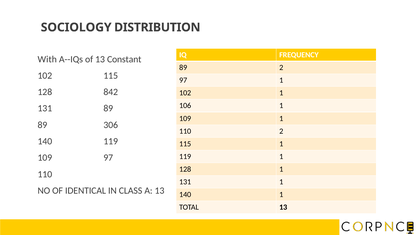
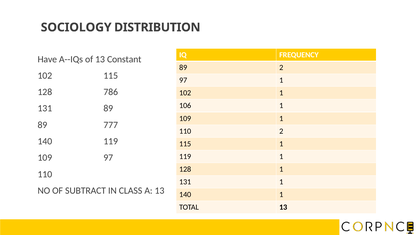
With: With -> Have (47, 59)
842: 842 -> 786 (111, 92)
306: 306 -> 777 (111, 125)
IDENTICAL: IDENTICAL -> SUBTRACT (86, 191)
